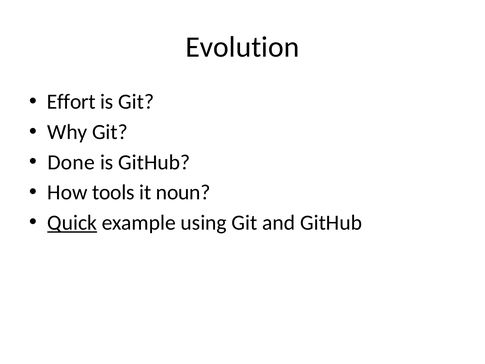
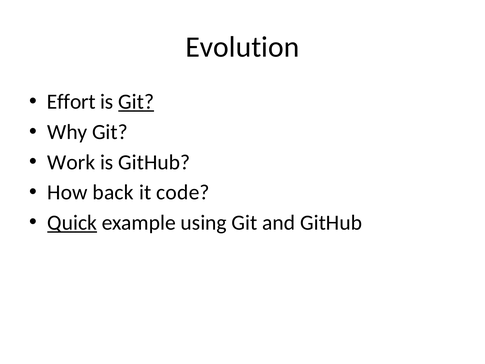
Git underline: none -> present (136, 102)
Done: Done -> Work (71, 162)
tools: tools -> back (113, 192)
noun: noun -> code (183, 192)
